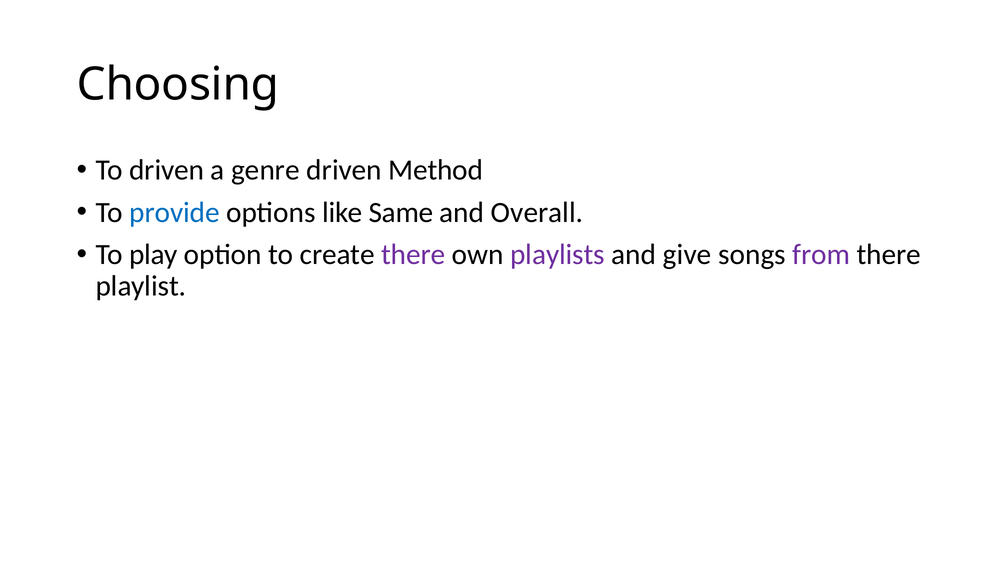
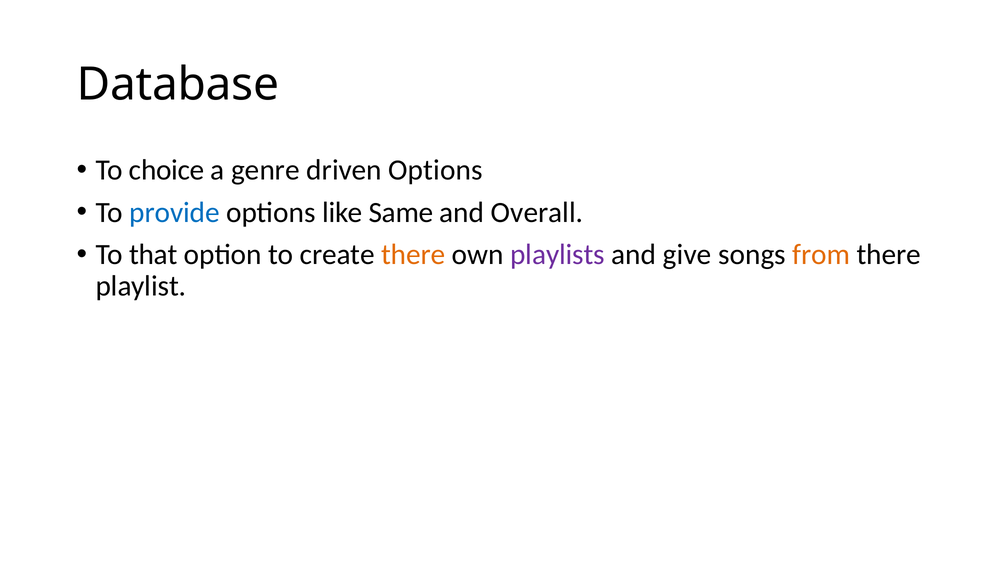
Choosing: Choosing -> Database (178, 85)
To driven: driven -> choice (167, 170)
driven Method: Method -> Options (435, 170)
play: play -> that (153, 254)
there colour: purple -> orange (413, 254)
from colour: purple -> orange (821, 254)
